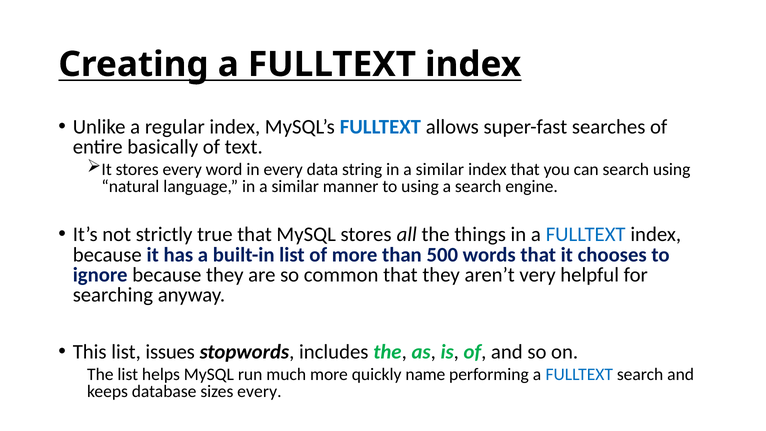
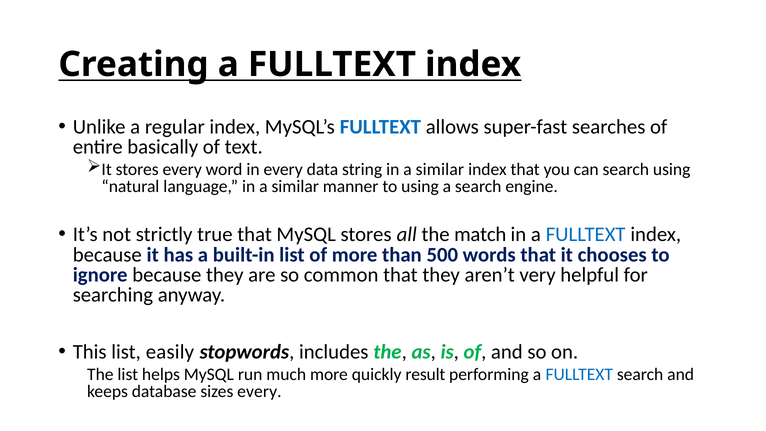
things: things -> match (480, 235)
issues: issues -> easily (170, 352)
name: name -> result (425, 374)
